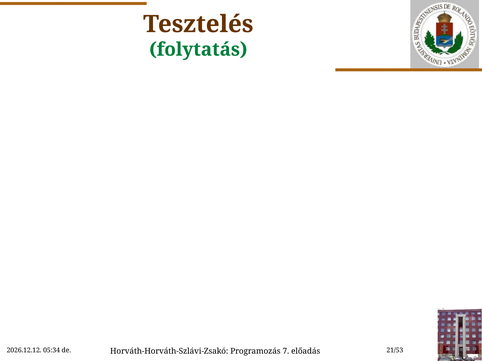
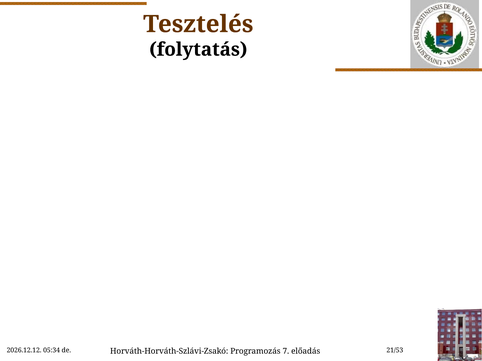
folytatás colour: green -> black (198, 50)
